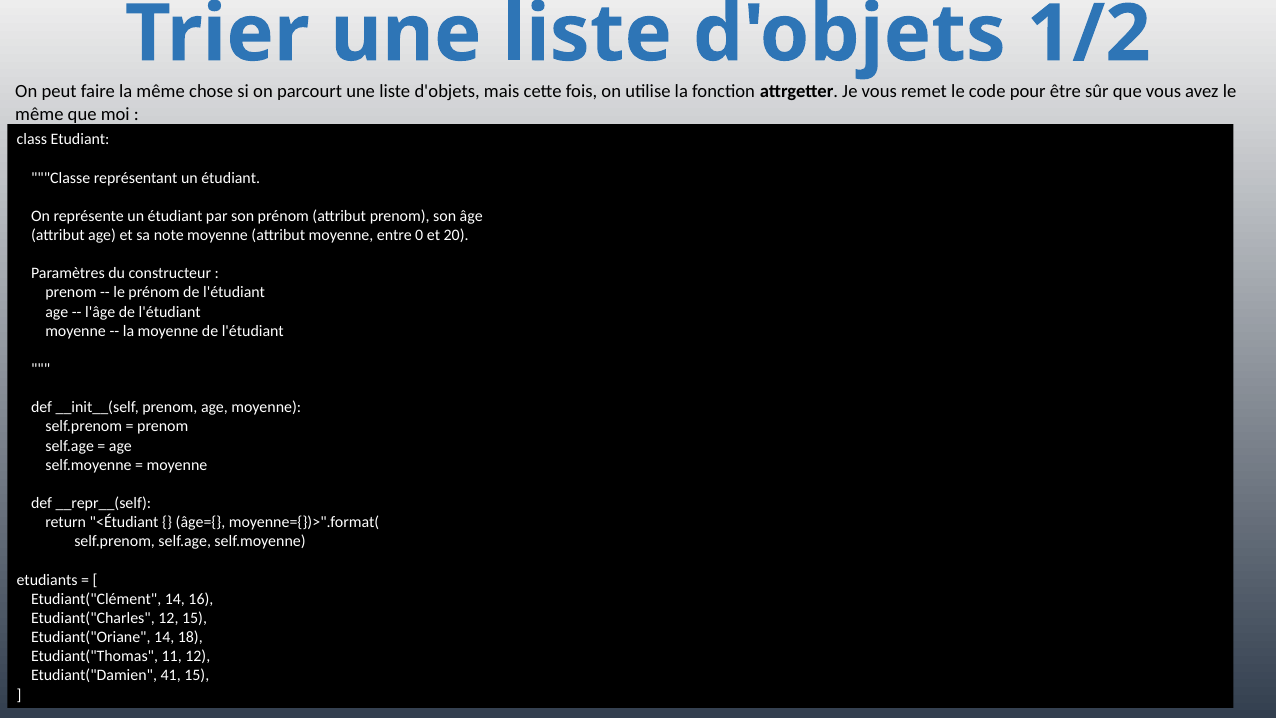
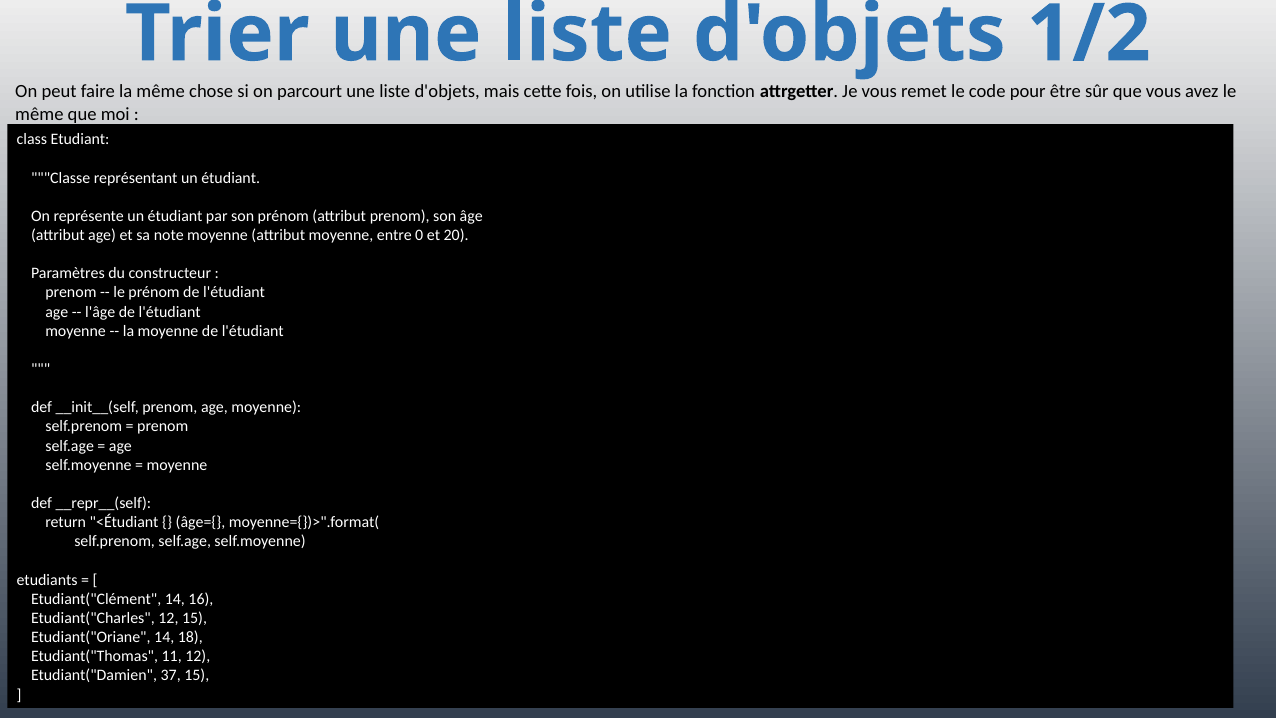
41: 41 -> 37 (171, 675)
